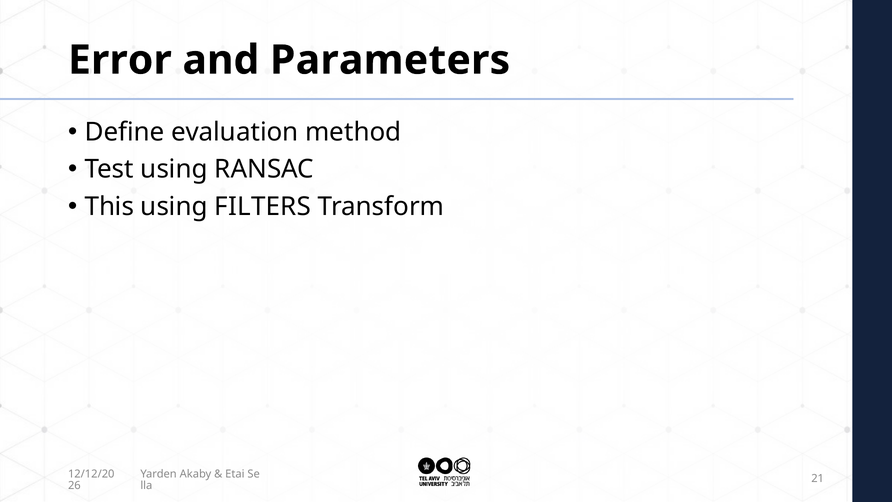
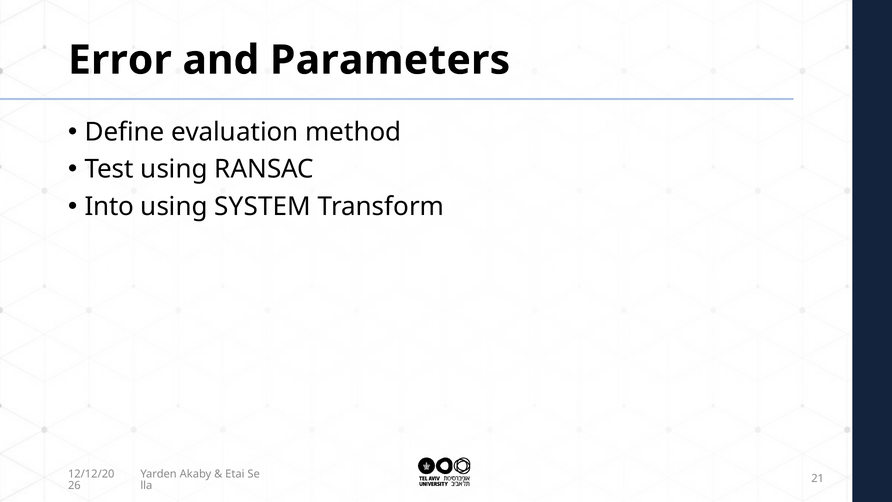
This: This -> Into (109, 207)
FILTERS: FILTERS -> SYSTEM (263, 207)
